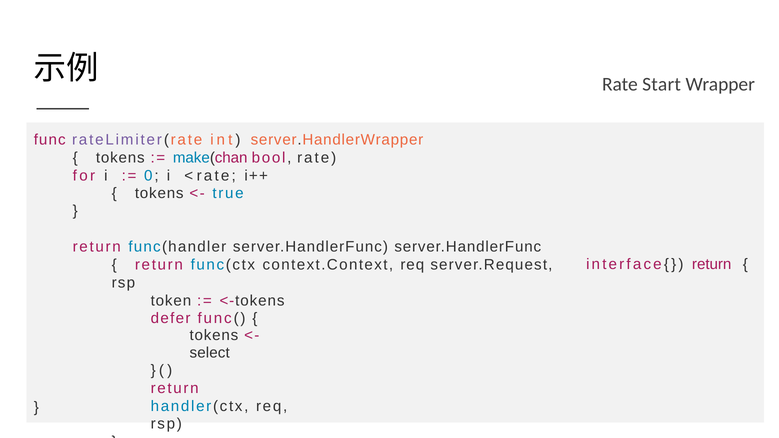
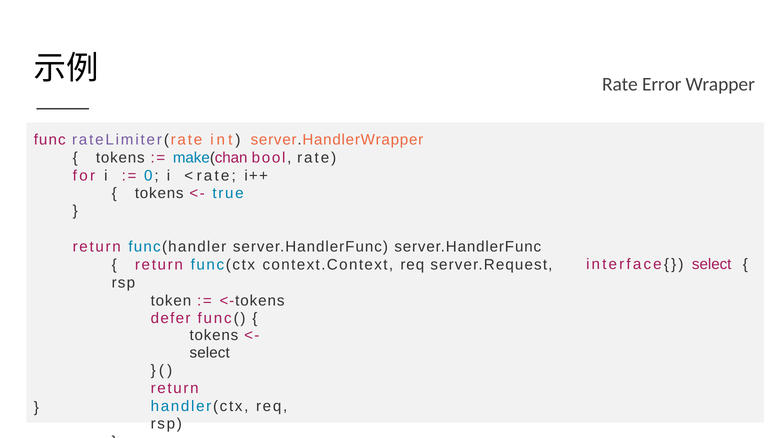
Start: Start -> Error (662, 84)
interface{ return: return -> select (712, 264)
